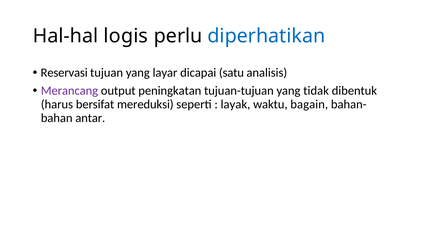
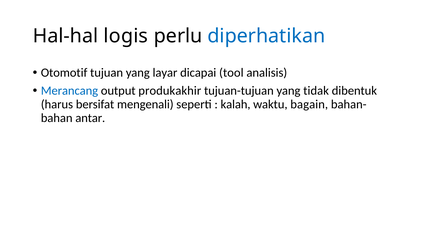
Reservasi: Reservasi -> Otomotif (64, 73)
satu: satu -> tool (231, 73)
Merancang colour: purple -> blue (69, 91)
peningkatan: peningkatan -> produkakhir (170, 91)
mereduksi: mereduksi -> mengenali (145, 104)
layak: layak -> kalah (236, 104)
